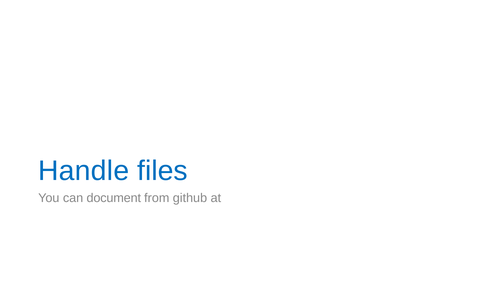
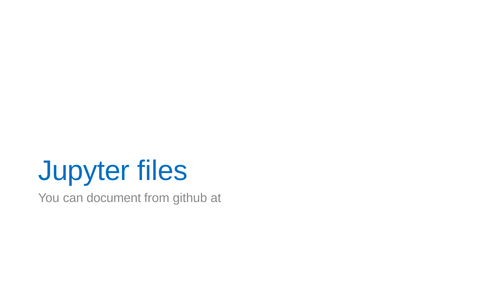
Handle: Handle -> Jupyter (84, 171)
